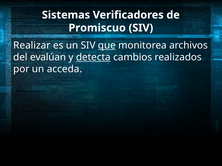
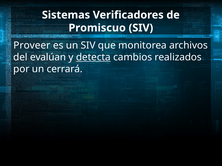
Realizar: Realizar -> Proveer (32, 46)
que underline: present -> none (107, 46)
acceda: acceda -> cerrará (65, 69)
